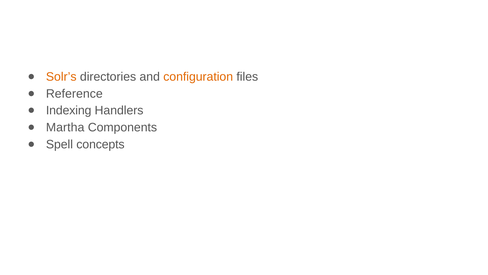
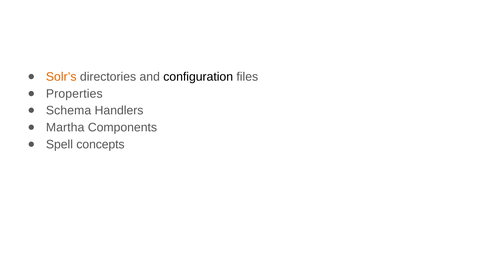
configuration colour: orange -> black (198, 77)
Reference: Reference -> Properties (74, 94)
Indexing: Indexing -> Schema (69, 110)
